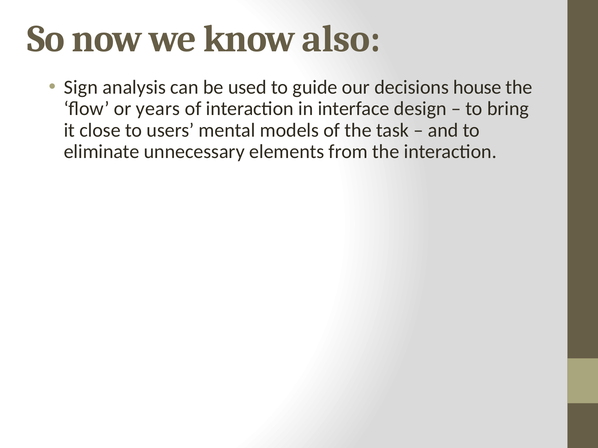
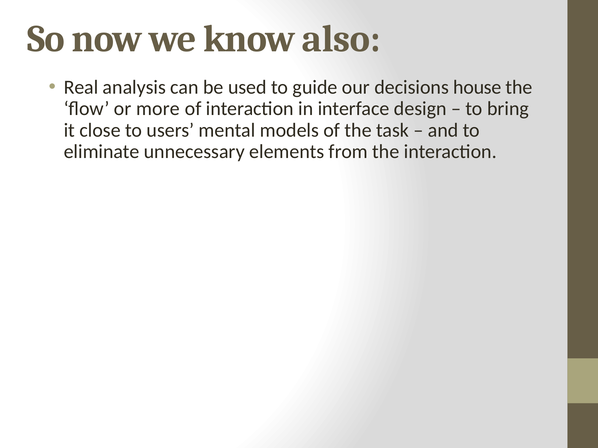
Sign: Sign -> Real (81, 87)
years: years -> more (158, 109)
